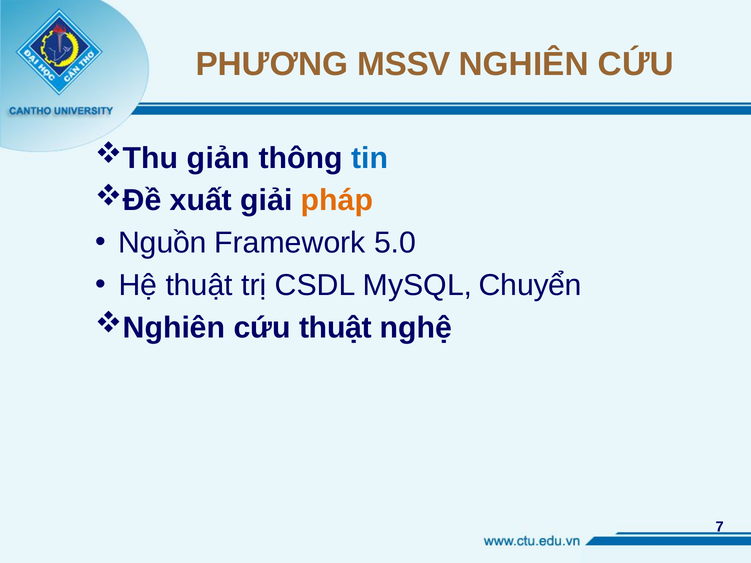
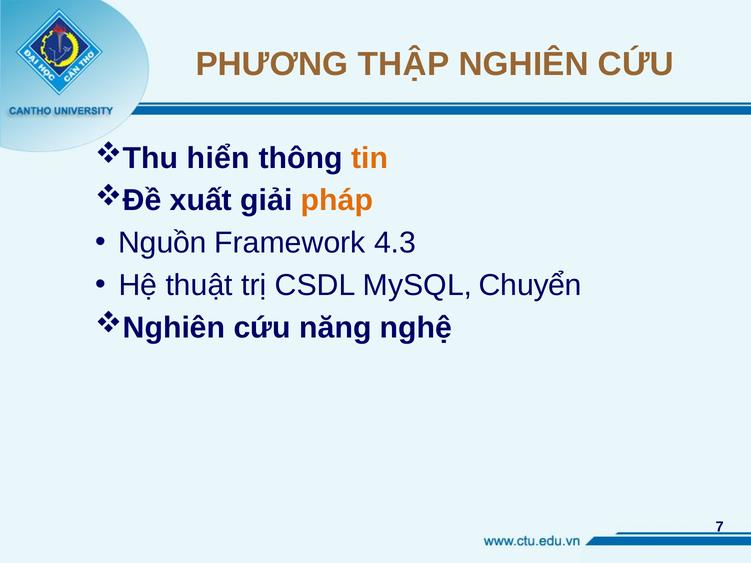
MSSV: MSSV -> THẬP (404, 64)
giản: giản -> hiển (218, 158)
tin colour: blue -> orange (370, 158)
5.0: 5.0 -> 4.3 (395, 243)
cứu thuật: thuật -> năng (335, 328)
